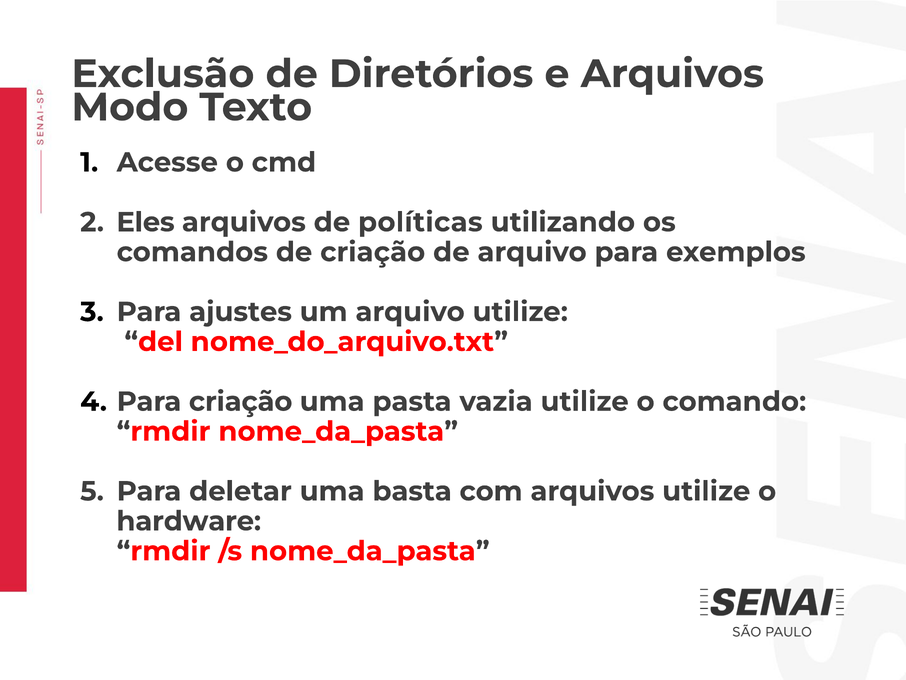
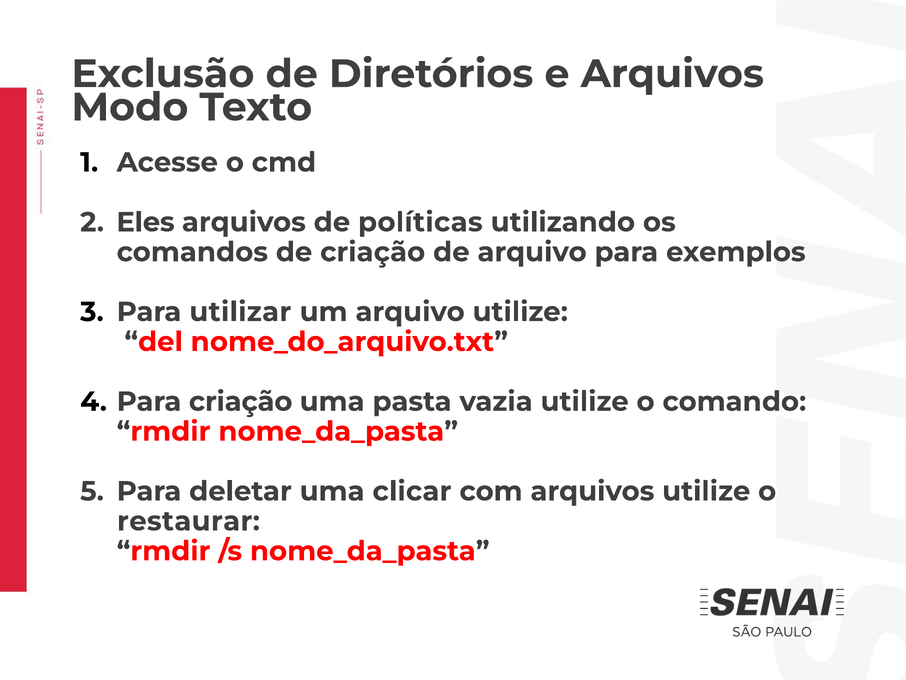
ajustes: ajustes -> utilizar (240, 312)
basta: basta -> clicar (412, 491)
hardware: hardware -> restaurar (188, 521)
